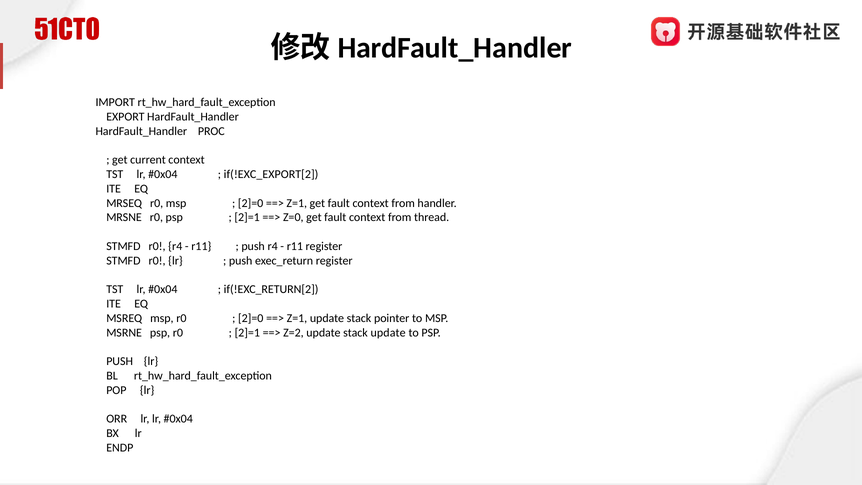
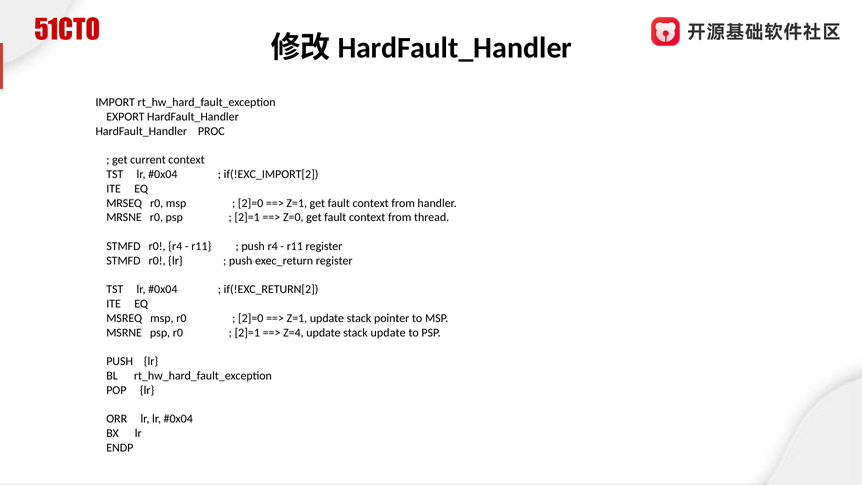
if(!EXC_EXPORT[2: if(!EXC_EXPORT[2 -> if(!EXC_IMPORT[2 (271, 174)
Z=2: Z=2 -> Z=4 (293, 333)
